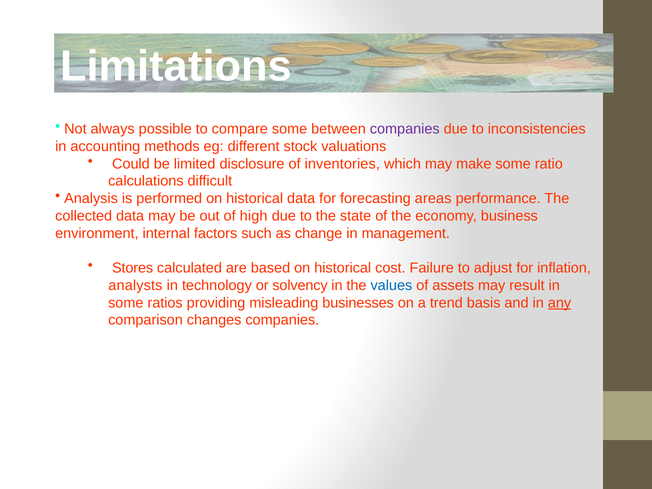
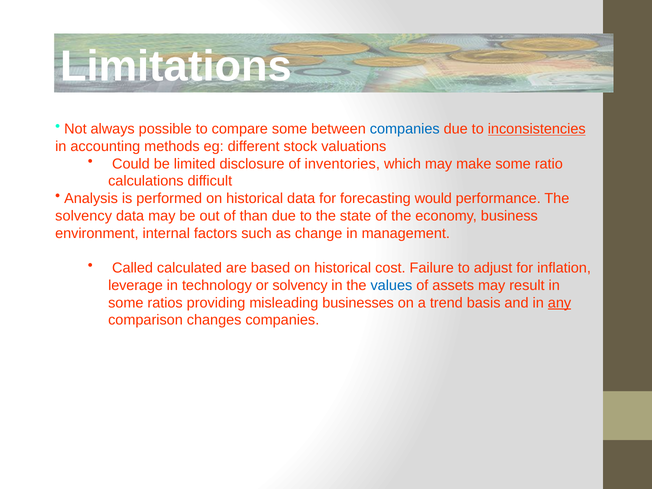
companies colour: purple -> blue (405, 129)
inconsistencies underline: none -> present (537, 129)
areas: areas -> would (433, 199)
collected: collected -> solvency (84, 216)
high: high -> than (254, 216)
Stores: Stores -> Called (133, 268)
analysts: analysts -> leverage (136, 285)
